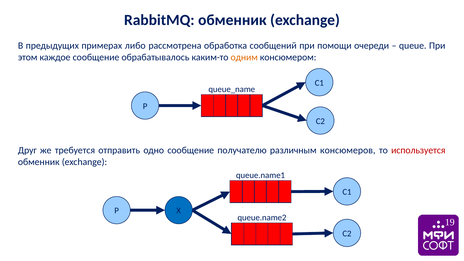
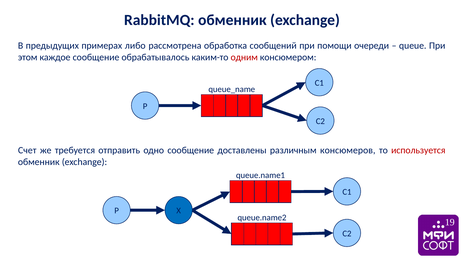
одним colour: orange -> red (244, 57)
Друг: Друг -> Счет (27, 150)
получателю: получателю -> доставлены (242, 150)
